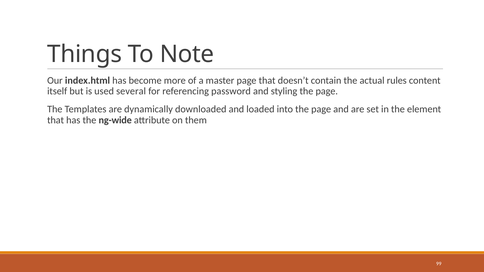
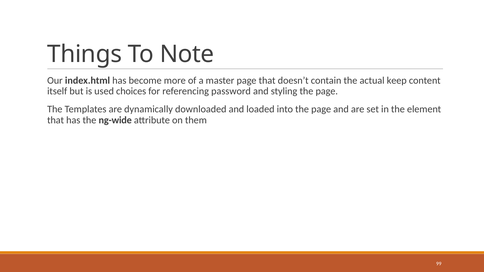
rules: rules -> keep (397, 80)
several: several -> choices (131, 91)
